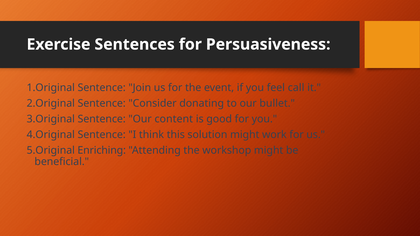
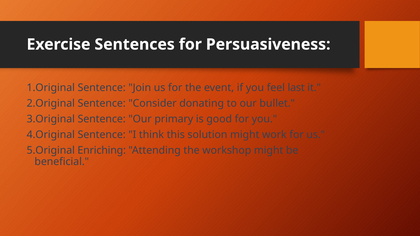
call: call -> last (296, 88)
content: content -> primary (174, 119)
